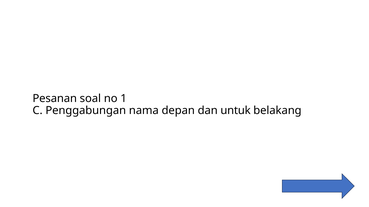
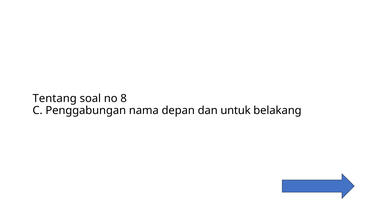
Pesanan: Pesanan -> Tentang (55, 99)
1: 1 -> 8 (124, 99)
